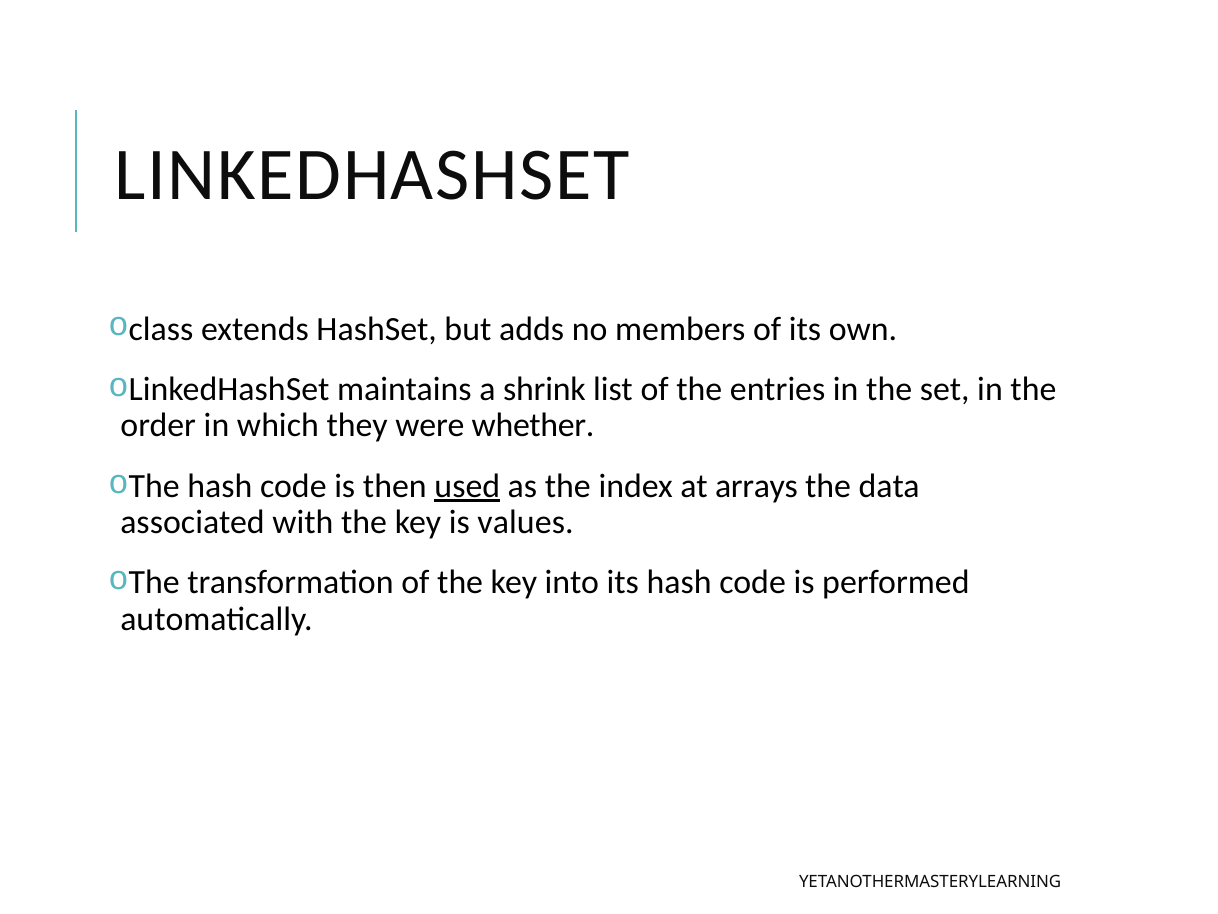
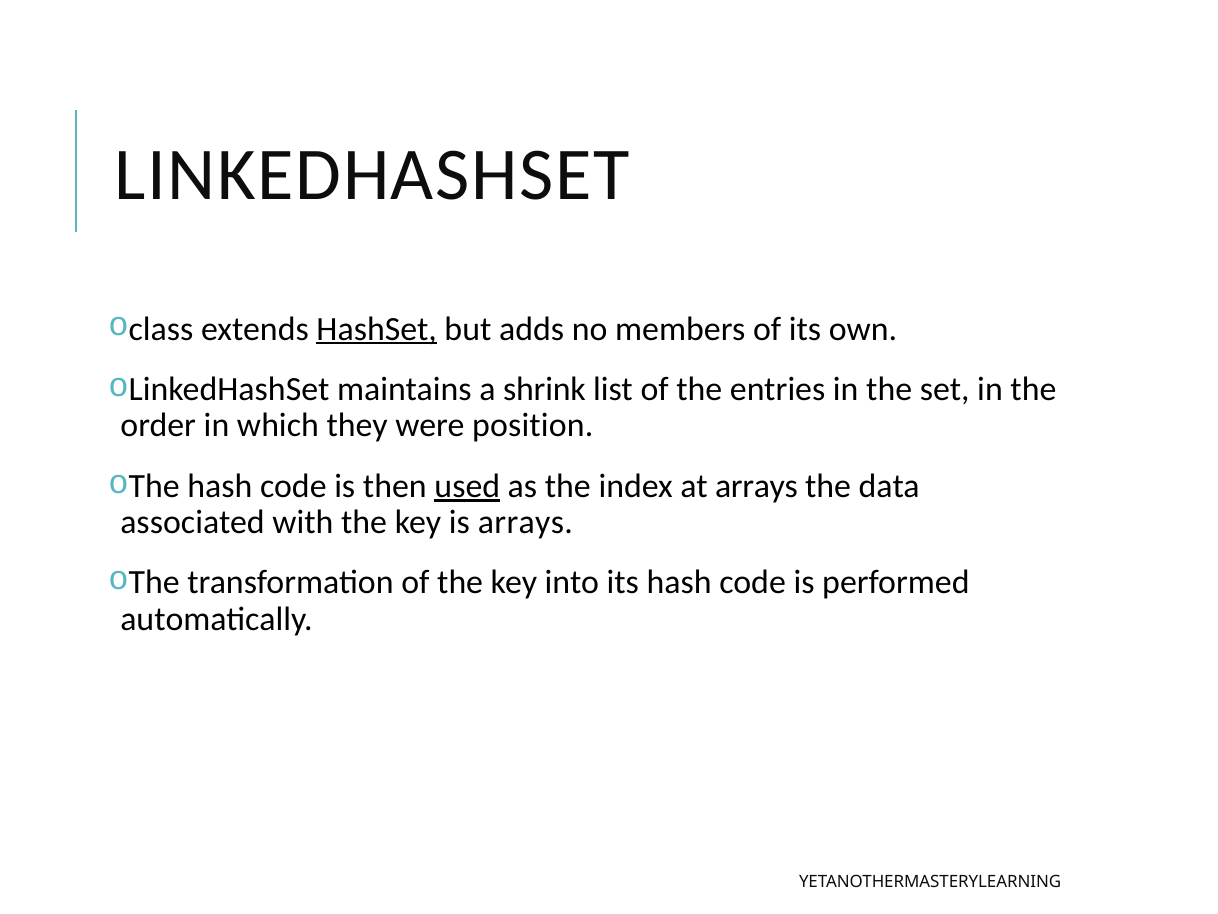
HashSet underline: none -> present (377, 329)
whether: whether -> position (533, 425)
is values: values -> arrays (525, 522)
